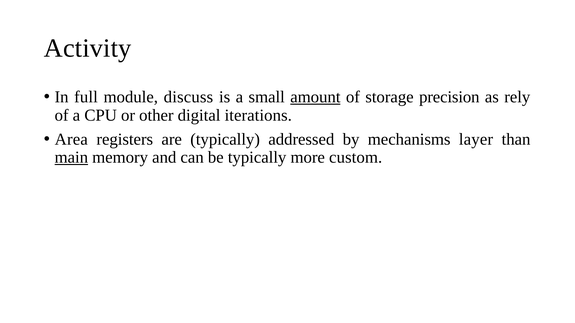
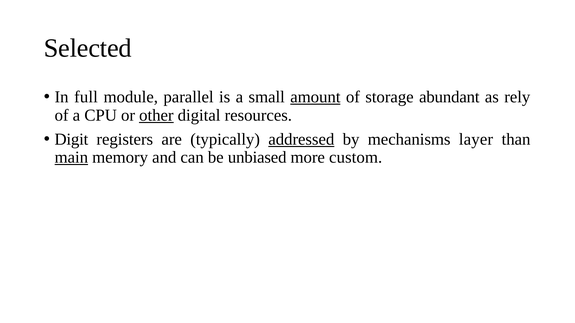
Activity: Activity -> Selected (88, 48)
discuss: discuss -> parallel (189, 97)
precision: precision -> abundant (449, 97)
other underline: none -> present (156, 115)
iterations: iterations -> resources (258, 115)
Area: Area -> Digit (71, 139)
addressed underline: none -> present (301, 139)
be typically: typically -> unbiased (257, 158)
